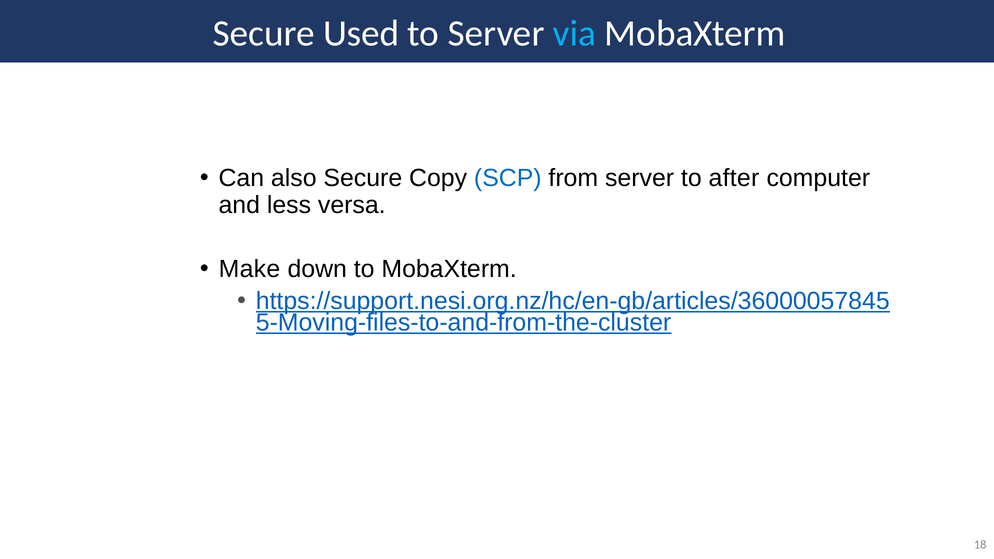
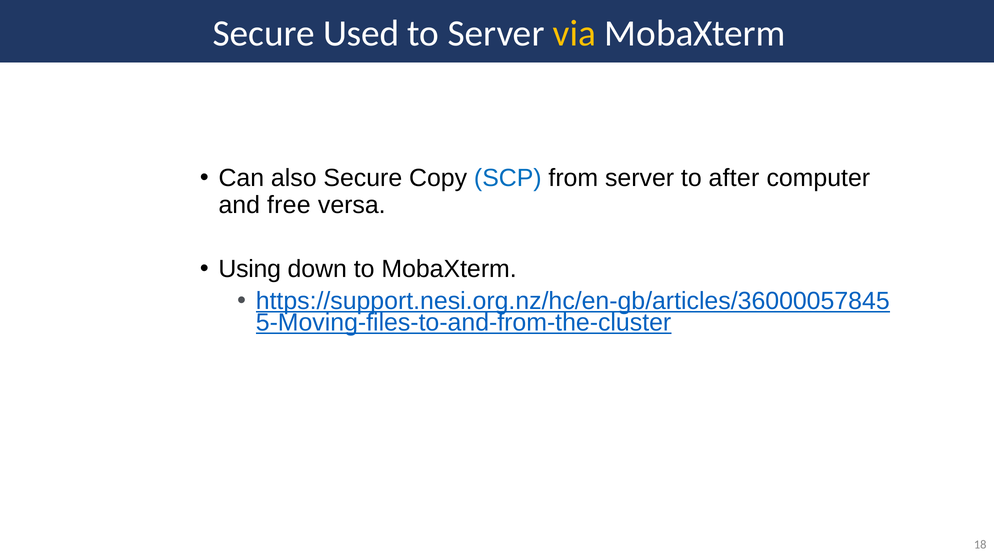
via colour: light blue -> yellow (574, 33)
less: less -> free (289, 205)
Make: Make -> Using (250, 269)
